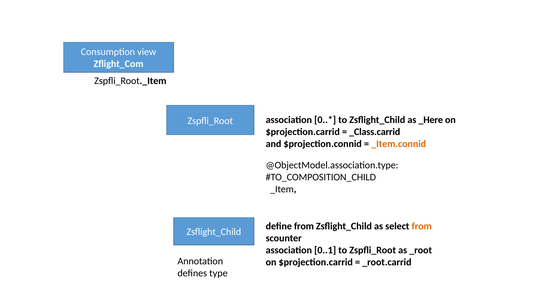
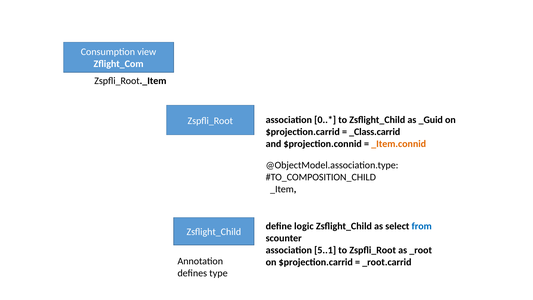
_Here: _Here -> _Guid (431, 120)
define from: from -> logic (304, 226)
from colour: orange -> blue (422, 226)
0..1: 0..1 -> 5..1 (325, 250)
